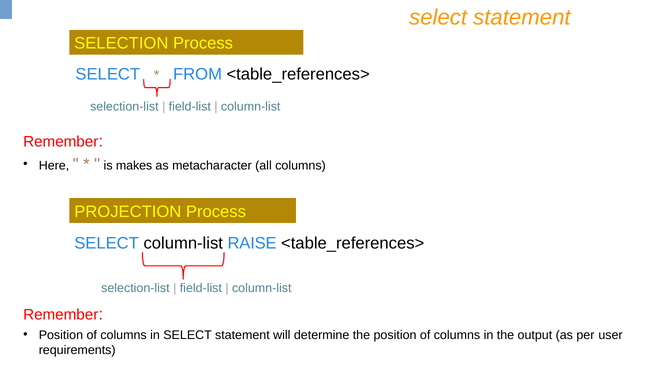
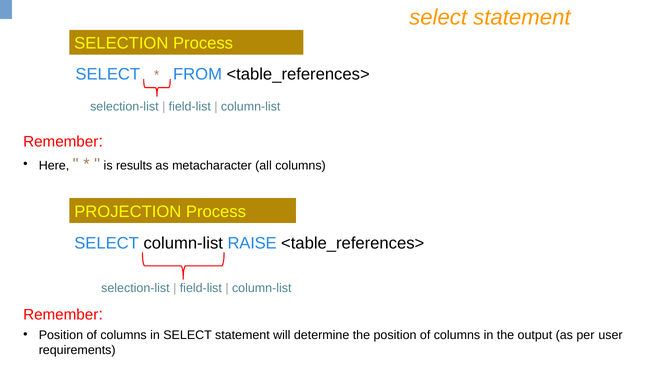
makes: makes -> results (134, 166)
